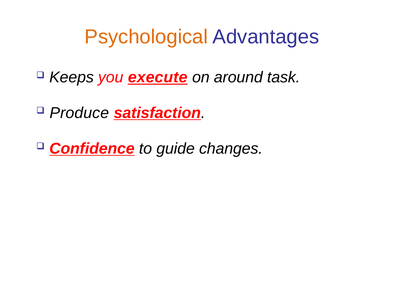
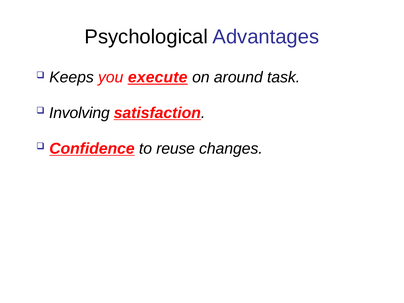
Psychological colour: orange -> black (146, 37)
Produce: Produce -> Involving (79, 113)
guide: guide -> reuse (176, 149)
